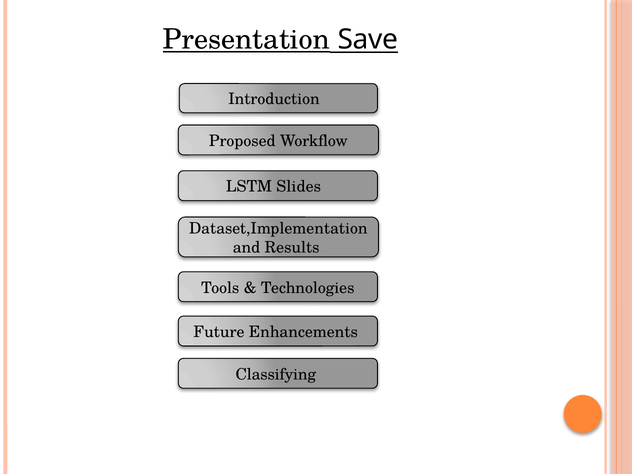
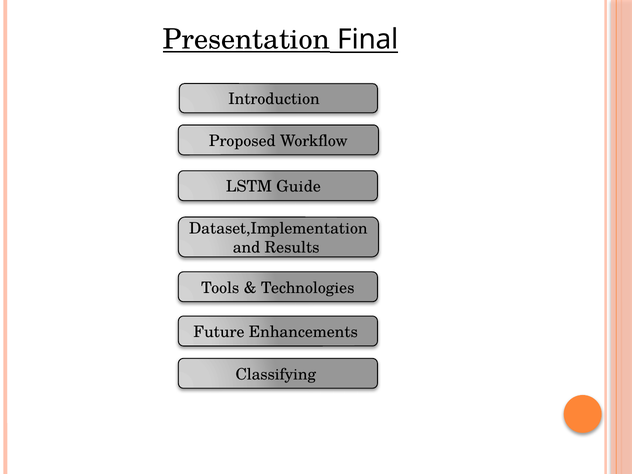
Save: Save -> Final (368, 39)
Slides: Slides -> Guide (299, 187)
